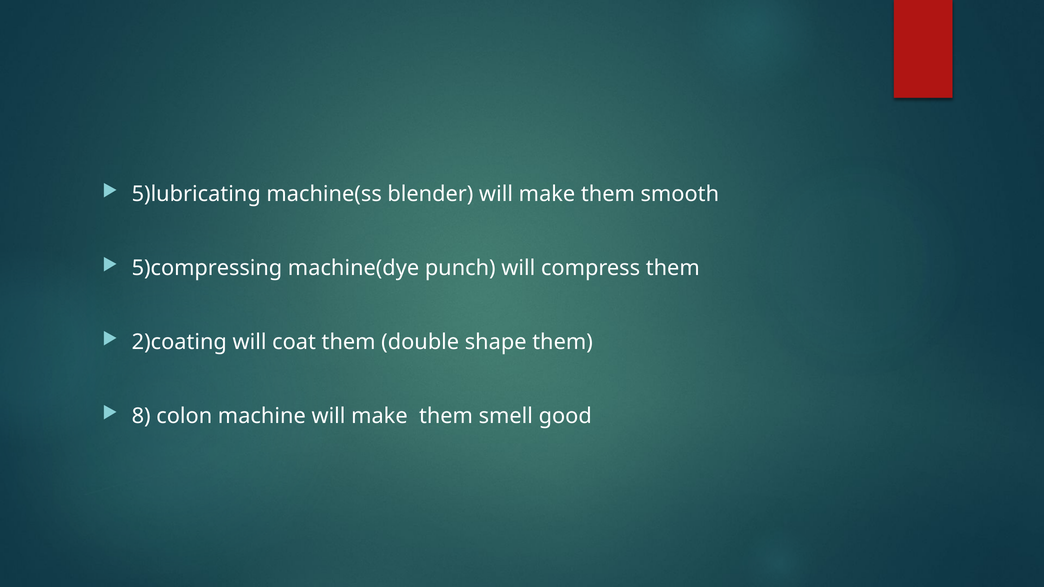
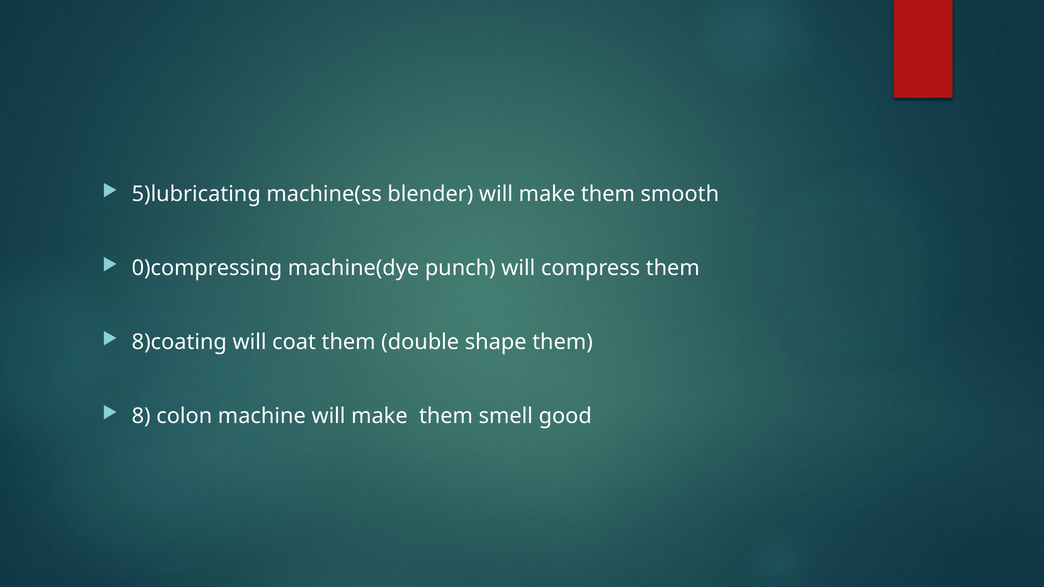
5)compressing: 5)compressing -> 0)compressing (207, 268)
2)coating: 2)coating -> 8)coating (179, 342)
